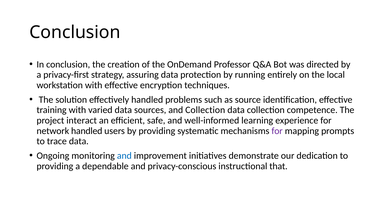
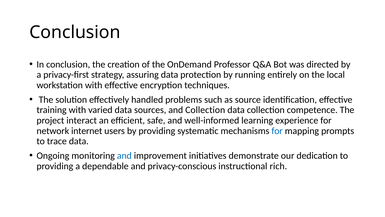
network handled: handled -> internet (87, 131)
for colour: purple -> blue (277, 131)
that: that -> rich (278, 166)
